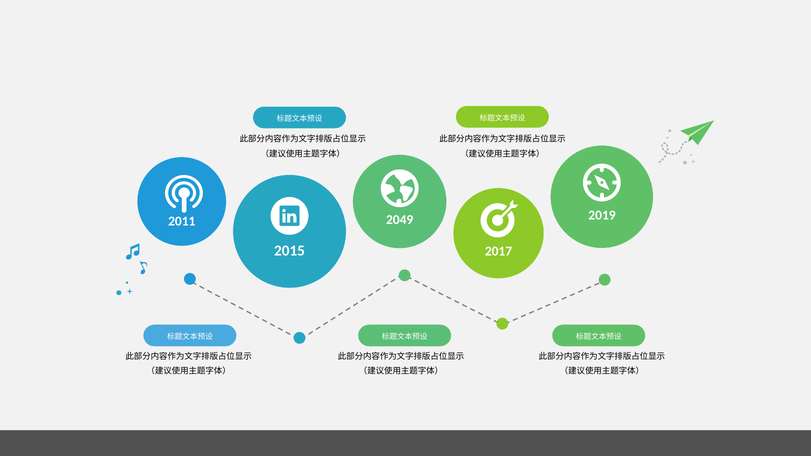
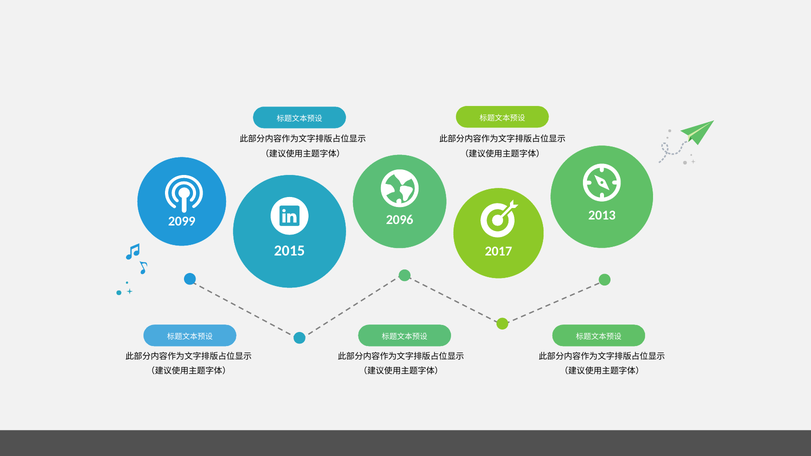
2019: 2019 -> 2013 (602, 215)
2049: 2049 -> 2096 (400, 220)
2011: 2011 -> 2099 (182, 221)
